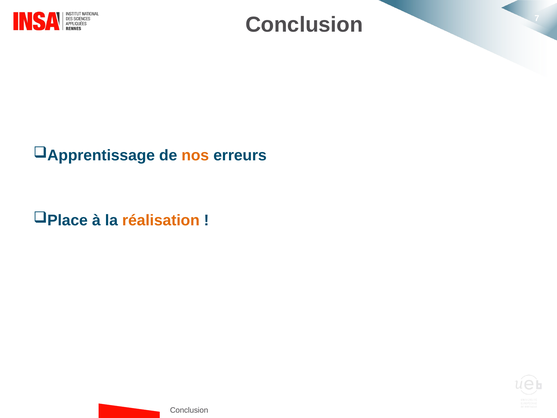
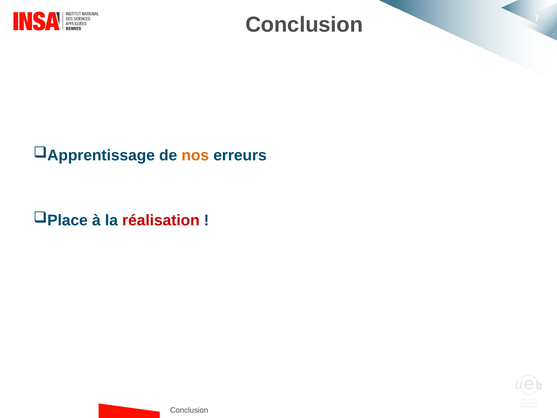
réalisation colour: orange -> red (161, 220)
